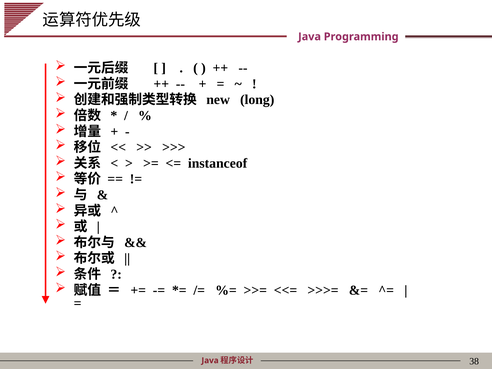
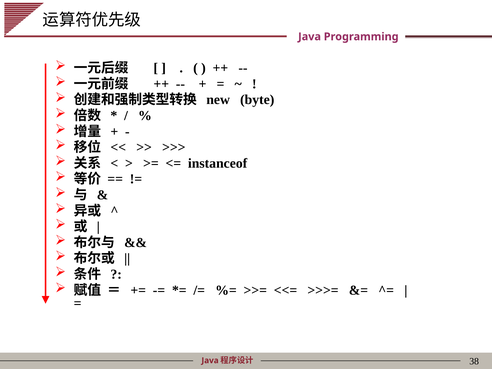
long: long -> byte (257, 100)
